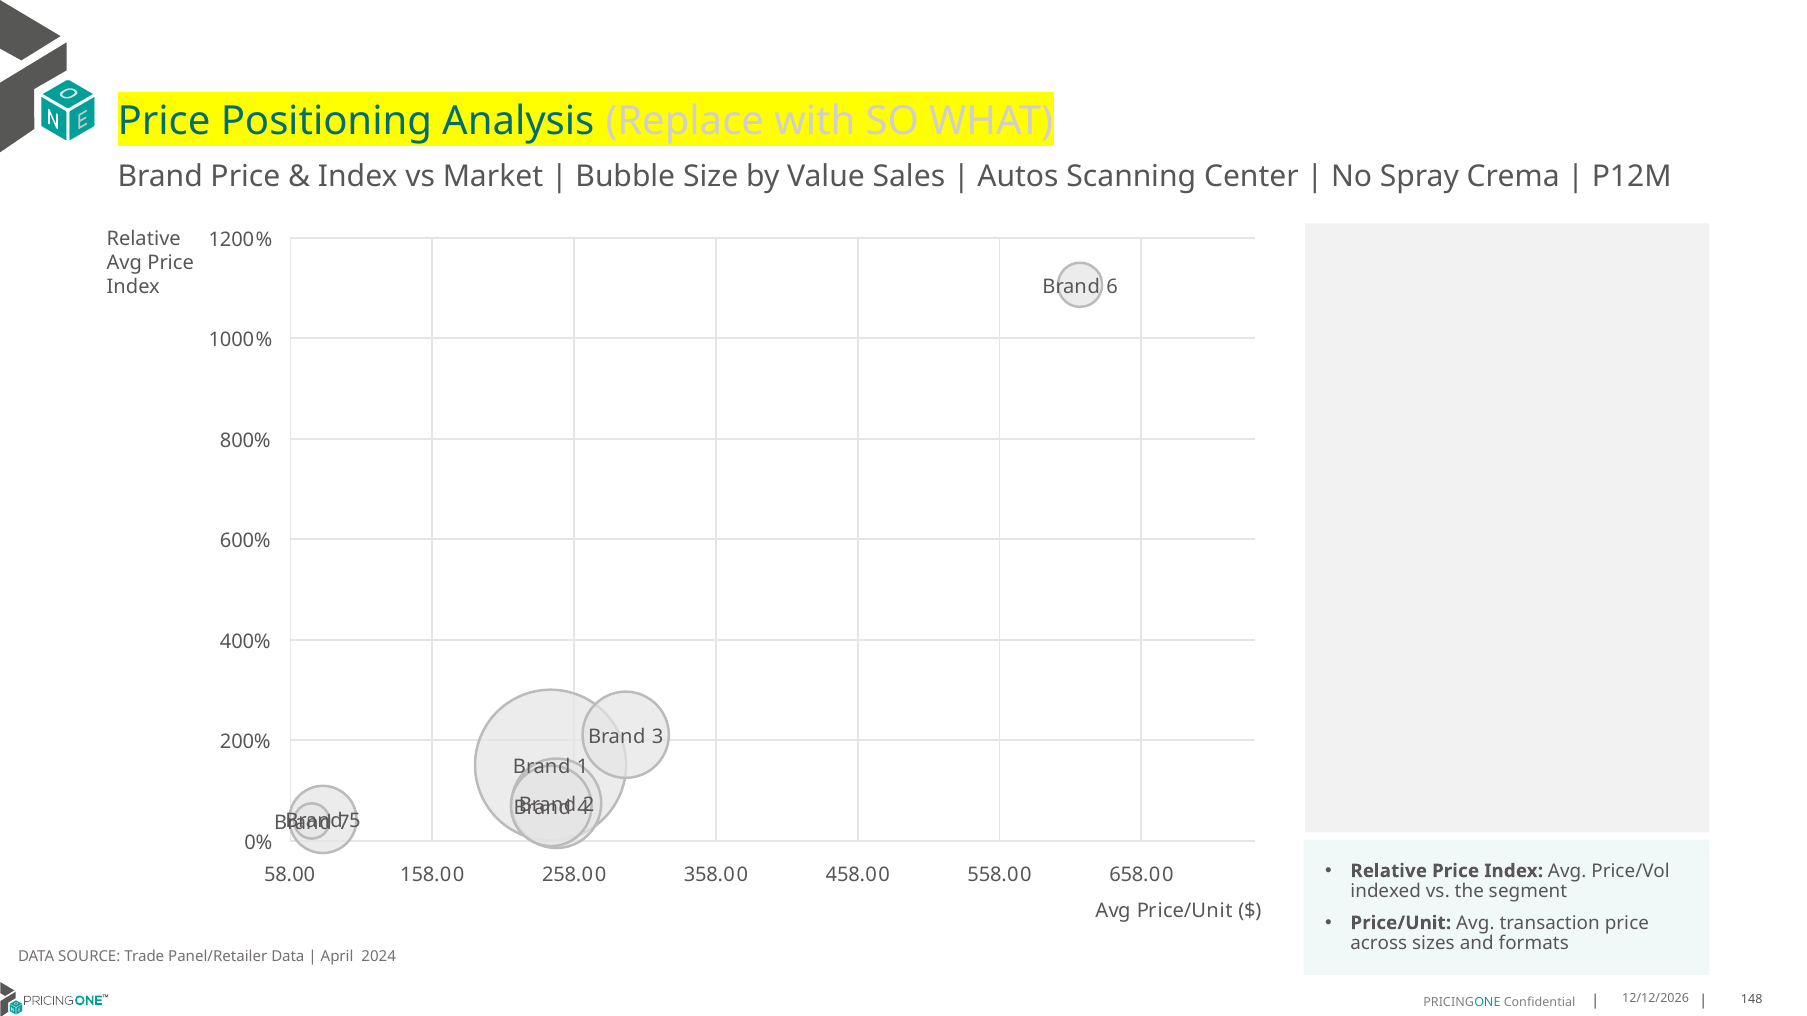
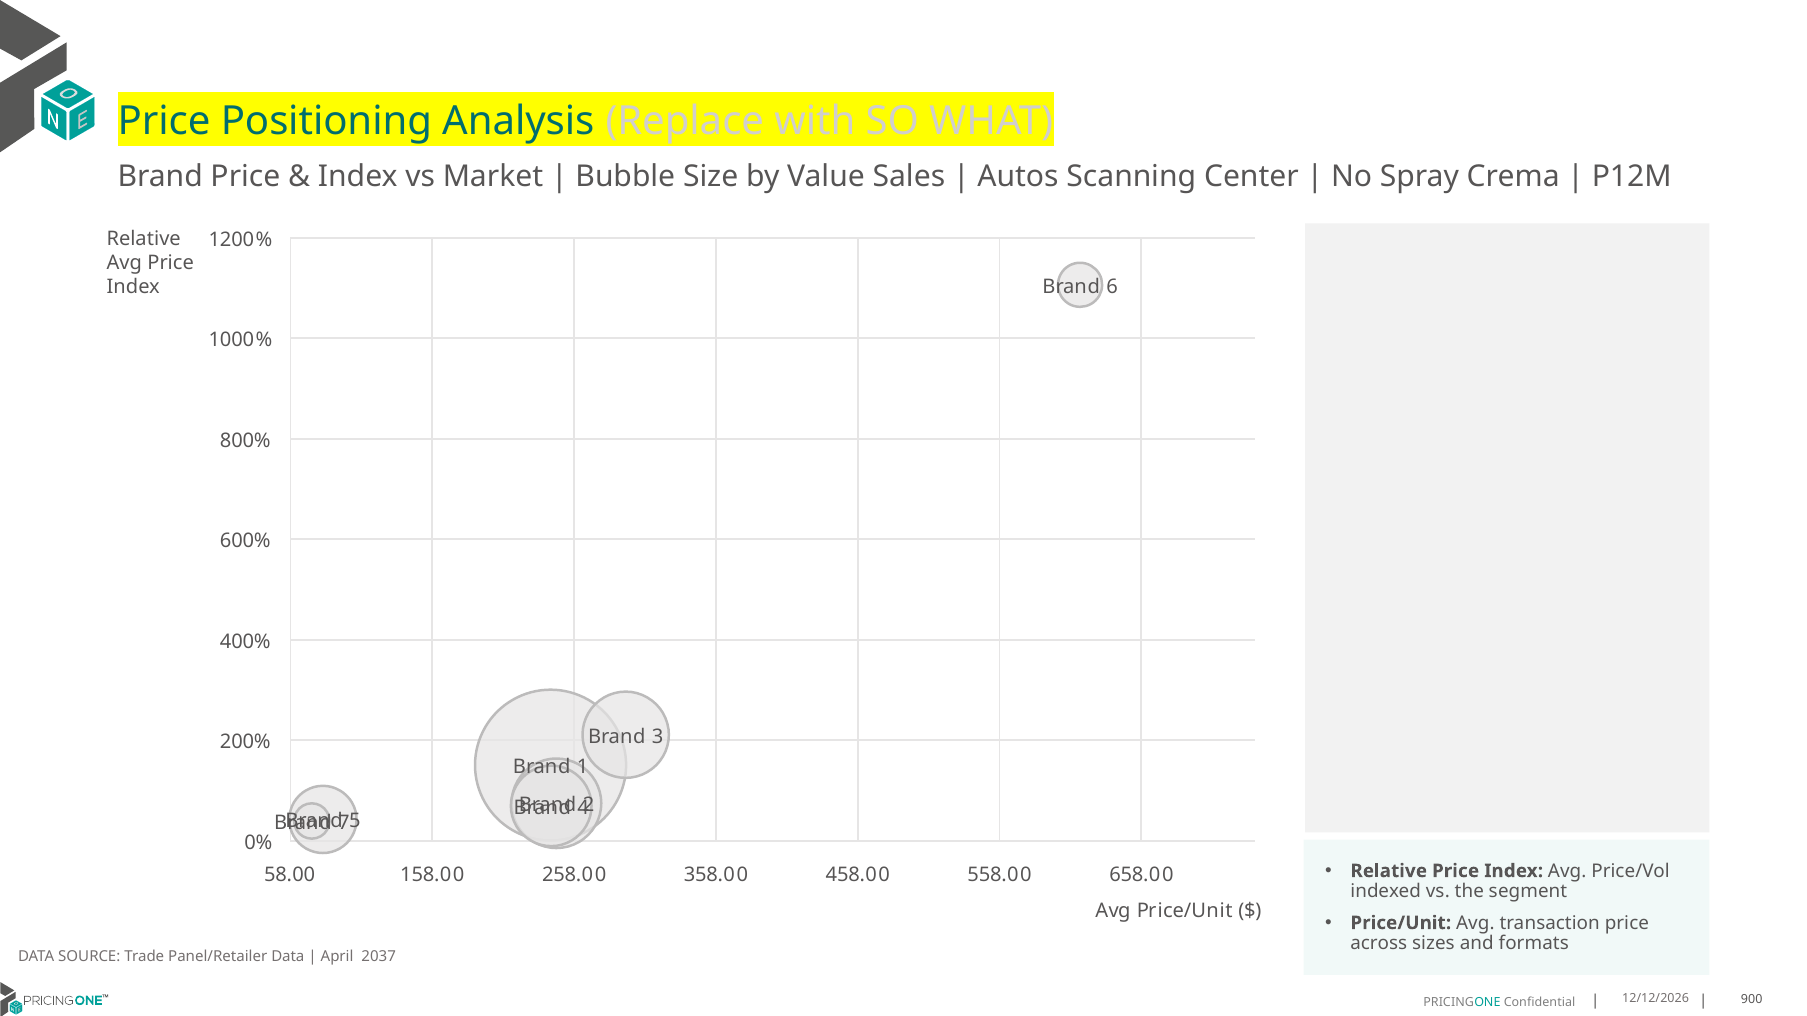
2024: 2024 -> 2037 (379, 957)
148: 148 -> 900 (1752, 999)
